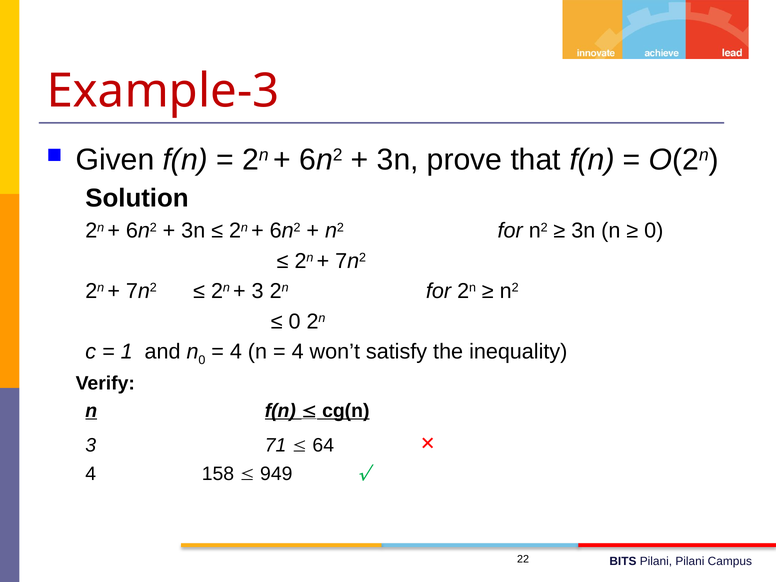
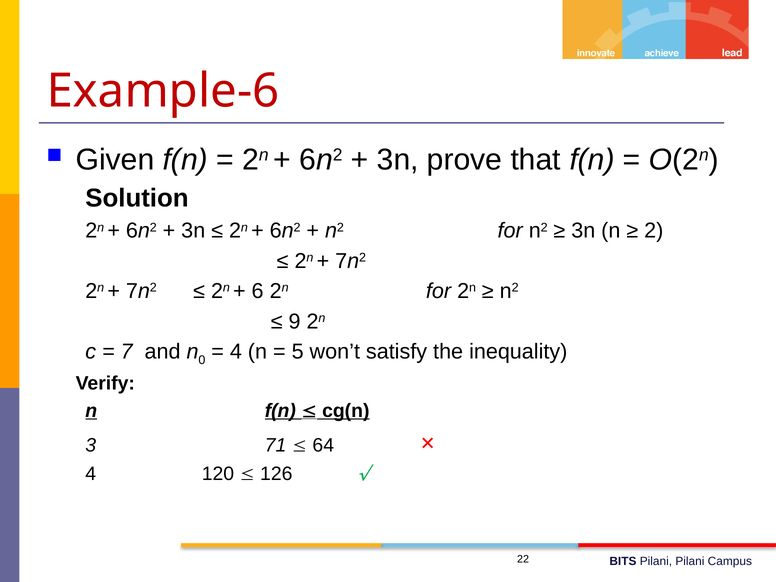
Example-3: Example-3 -> Example-6 (163, 91)
0: 0 -> 2 (654, 231)
3: 3 -> 6 (258, 291)
0: 0 -> 9 (295, 321)
1: 1 -> 7 (127, 352)
4: 4 -> 5 (298, 352)
158: 158 -> 120 (218, 474)
949: 949 -> 126 (276, 474)
